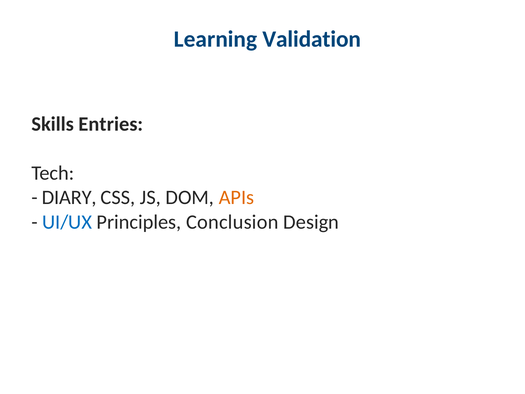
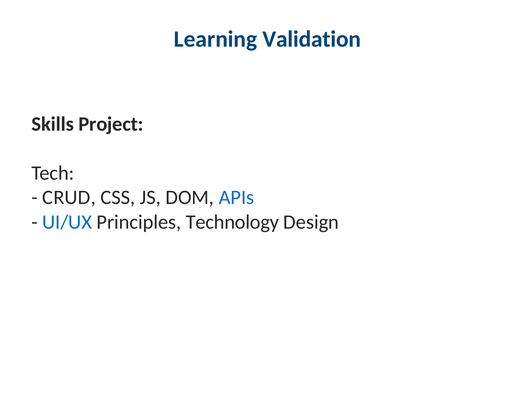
Entries: Entries -> Project (111, 124)
DIARY: DIARY -> CRUD (69, 197)
APIs colour: orange -> blue (236, 197)
Conclusion: Conclusion -> Technology (232, 222)
